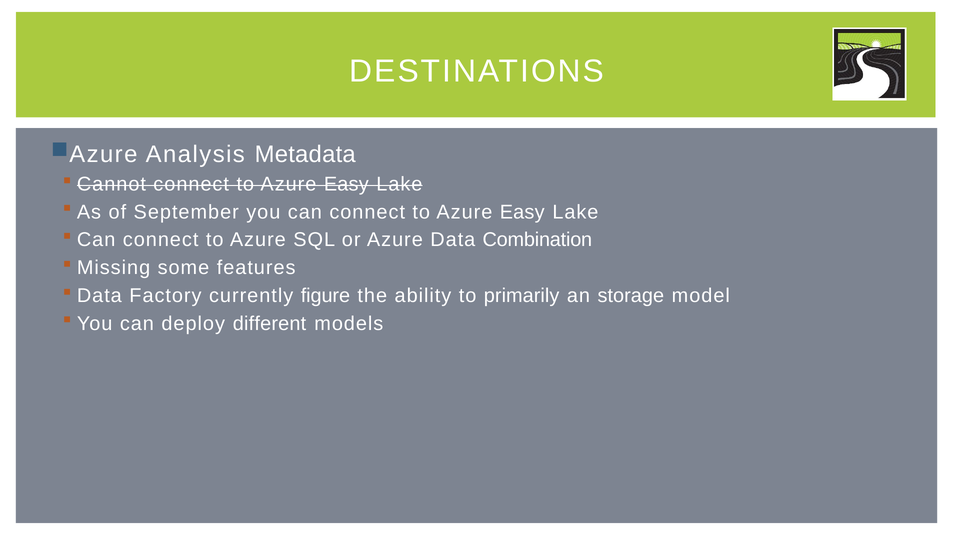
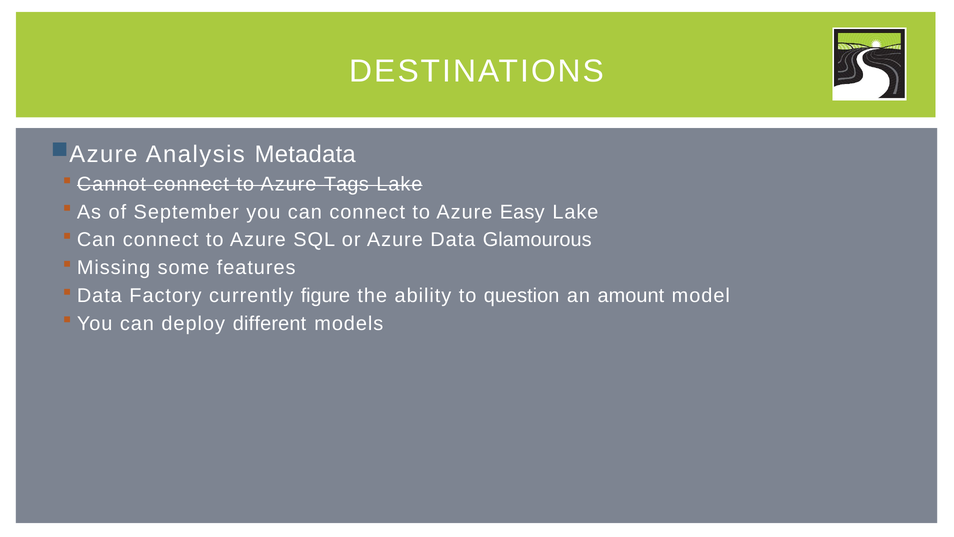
Easy: Easy -> Tags (346, 184)
Combination: Combination -> Glamourous (537, 240)
primarily: primarily -> question (522, 295)
storage: storage -> amount (631, 295)
